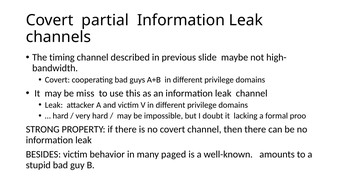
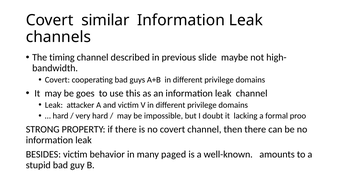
partial: partial -> similar (105, 20)
miss: miss -> goes (85, 93)
